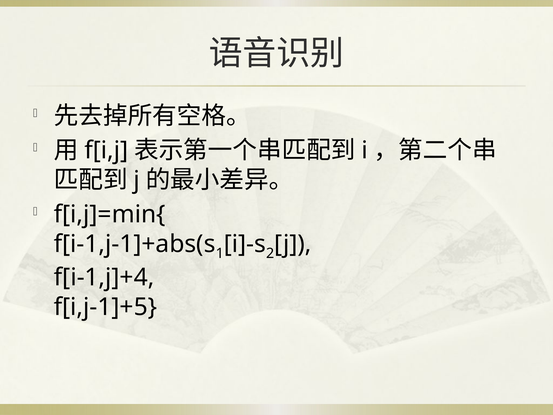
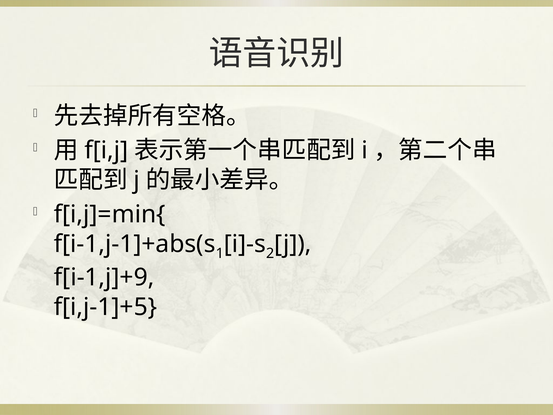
f[i-1,j]+4: f[i-1,j]+4 -> f[i-1,j]+9 (104, 277)
